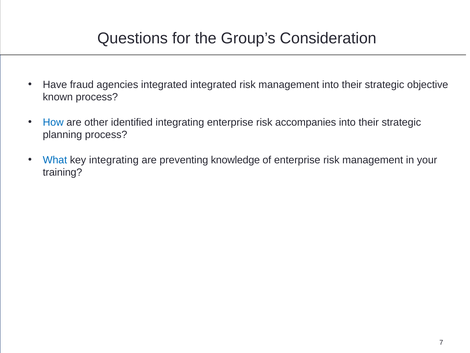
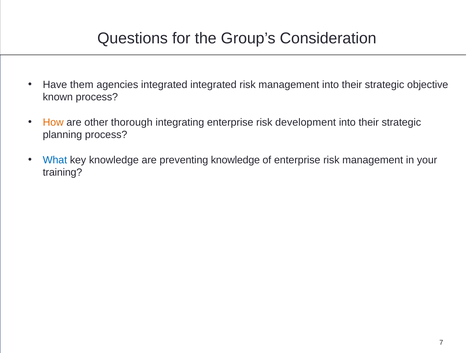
fraud: fraud -> them (82, 85)
How colour: blue -> orange (53, 122)
identified: identified -> thorough (132, 122)
accompanies: accompanies -> development (306, 122)
key integrating: integrating -> knowledge (114, 160)
